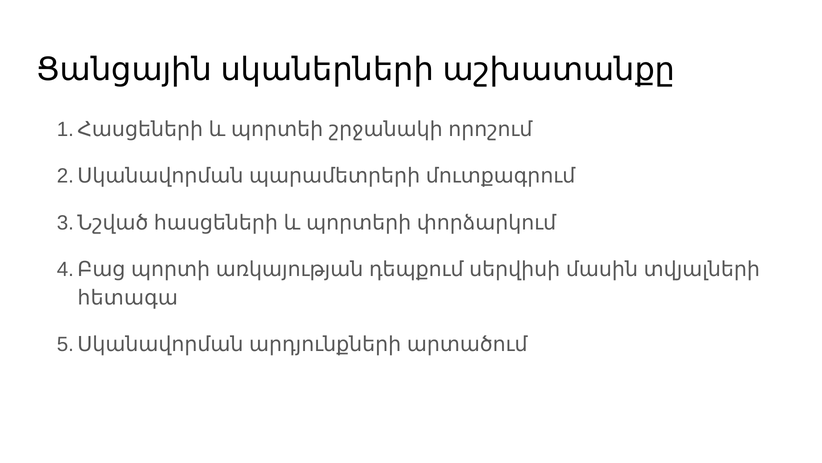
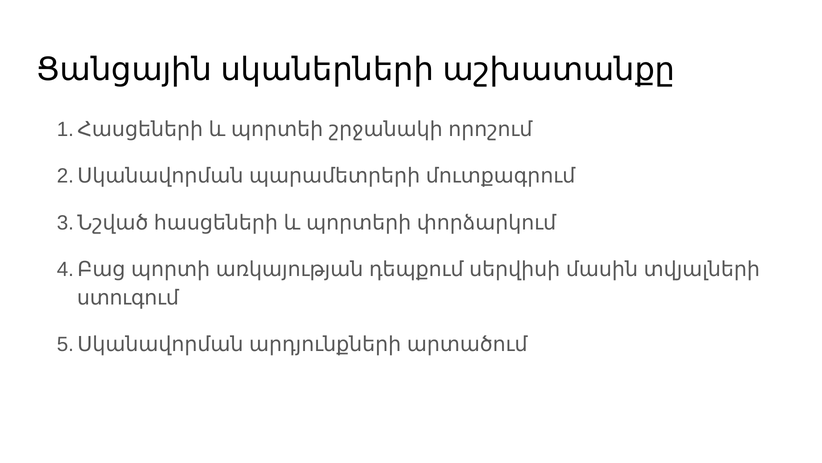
հետագա: հետագա -> ստուգում (128, 297)
